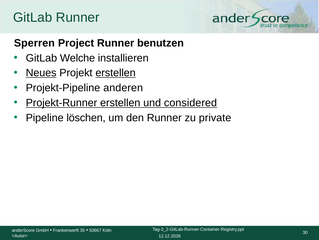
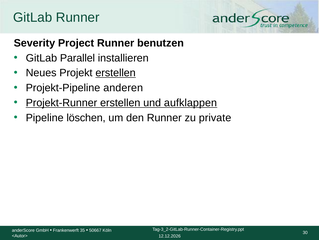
Sperren: Sperren -> Severity (34, 43)
Welche: Welche -> Parallel (77, 58)
Neues underline: present -> none (41, 73)
considered: considered -> aufklappen (190, 102)
